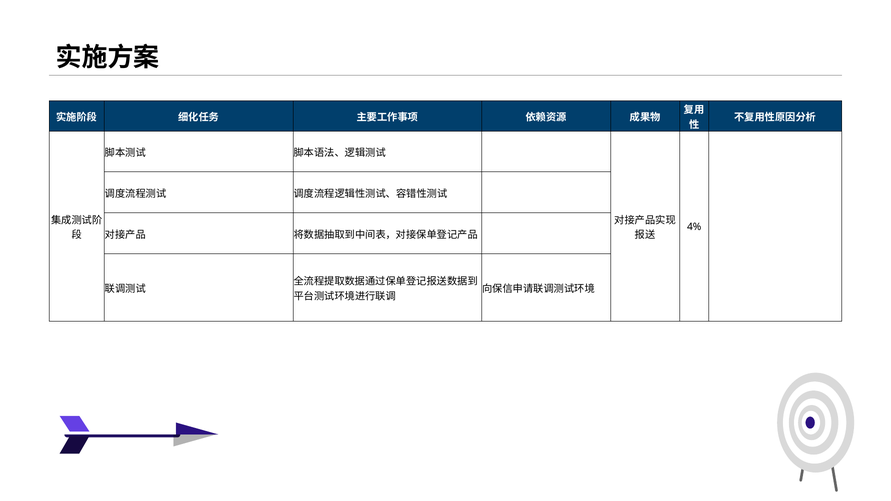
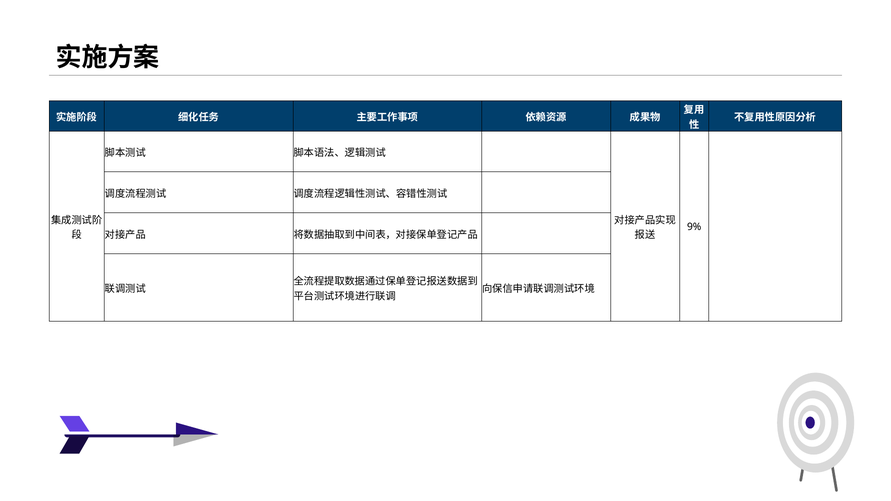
4%: 4% -> 9% (694, 227)
